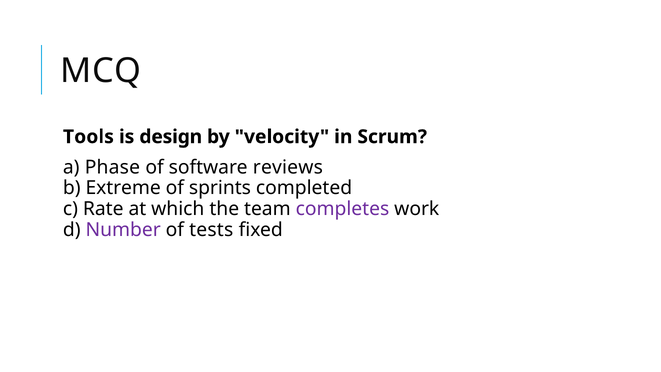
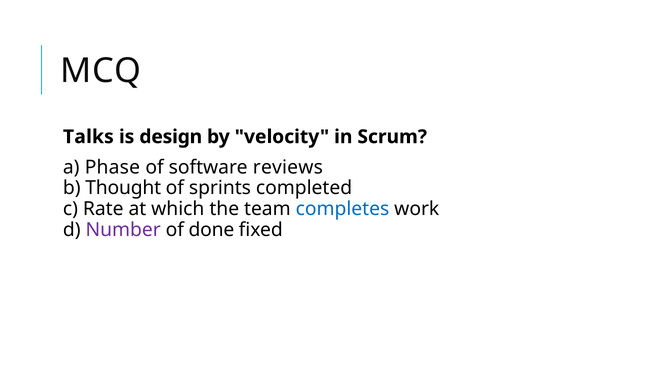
Tools: Tools -> Talks (88, 137)
Extreme: Extreme -> Thought (123, 188)
completes colour: purple -> blue (342, 209)
tests: tests -> done (211, 230)
